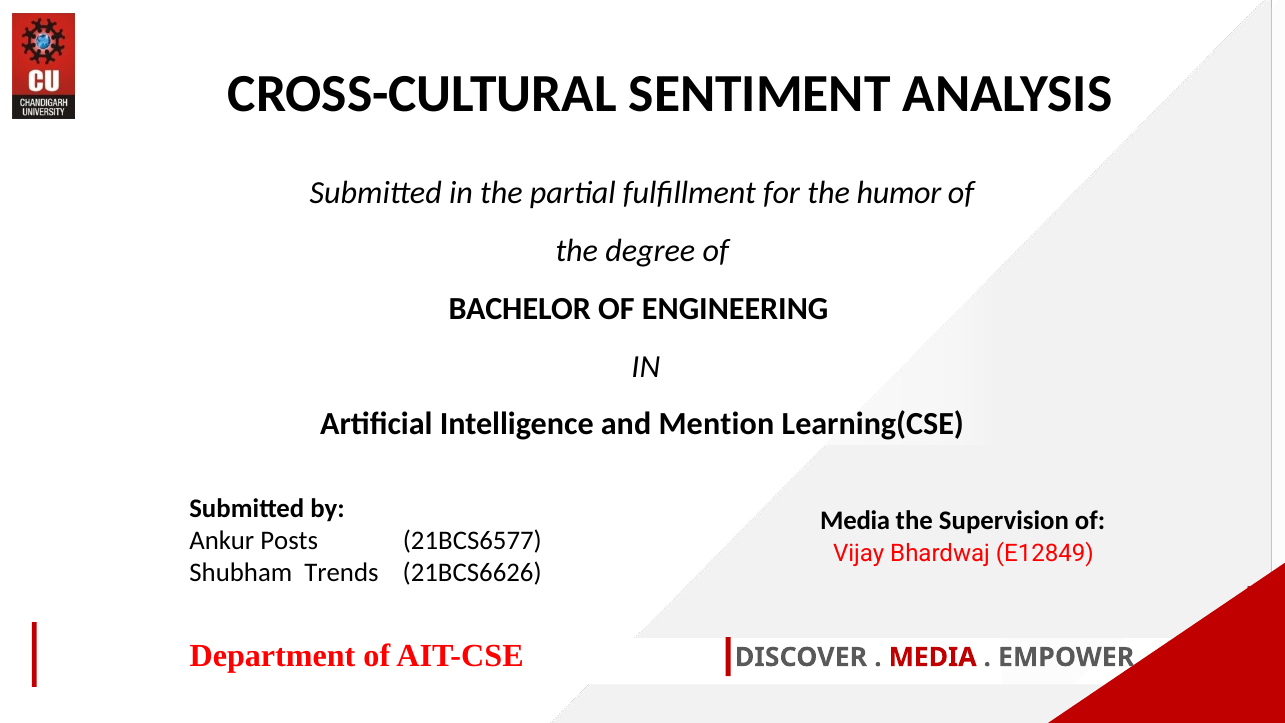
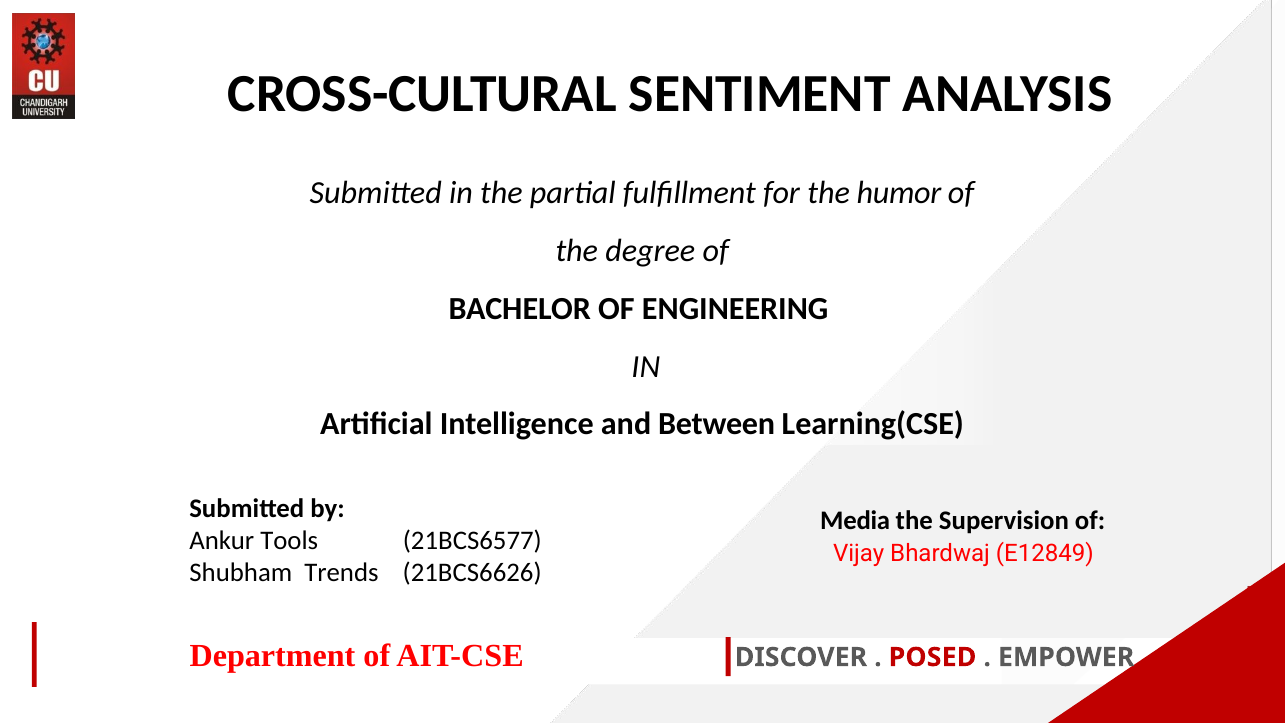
Mention: Mention -> Between (717, 424)
Posts: Posts -> Tools (289, 540)
MEDIA: MEDIA -> POSED (932, 657)
